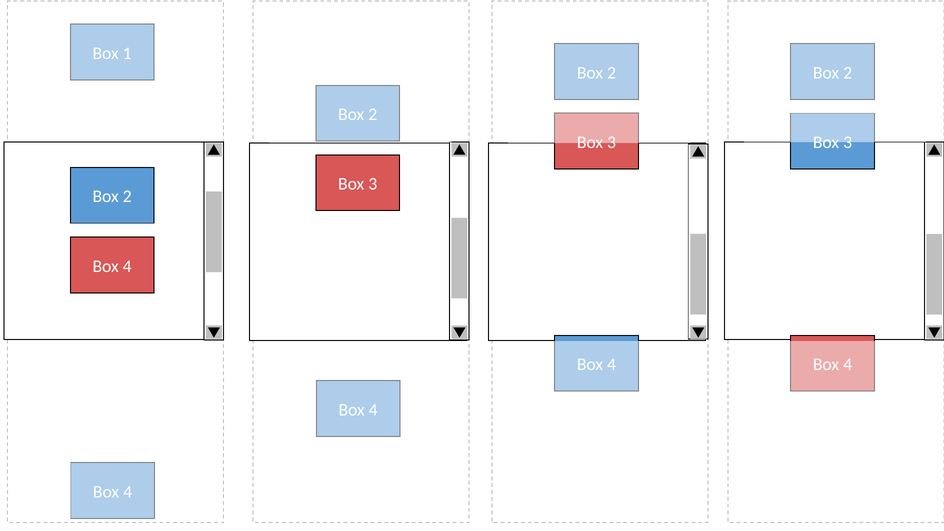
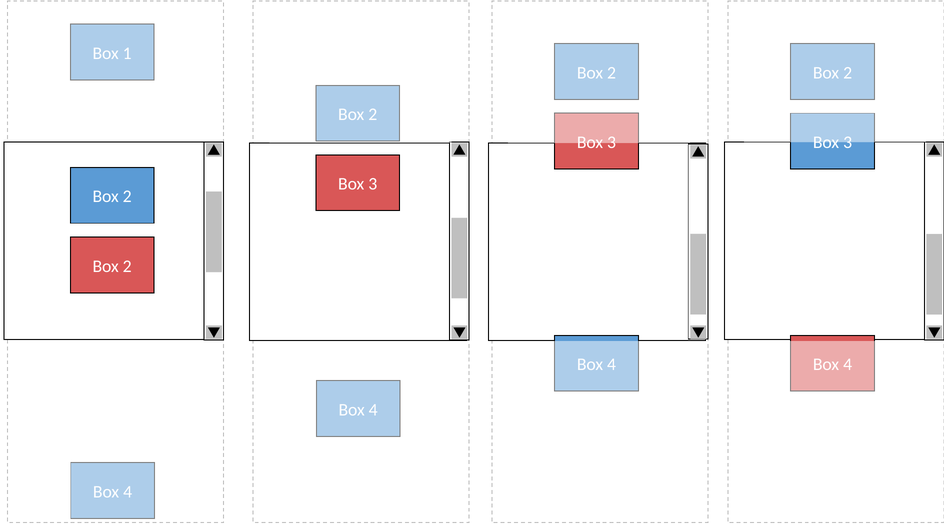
4: 4 -> 2 (127, 266)
